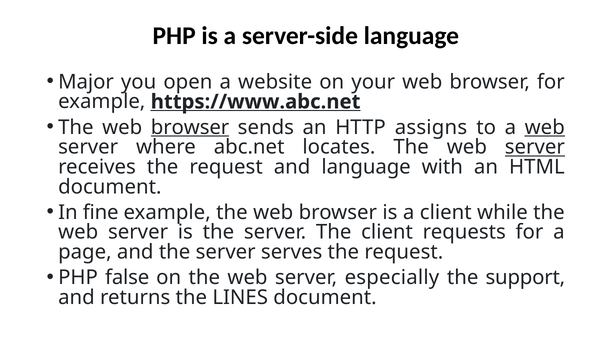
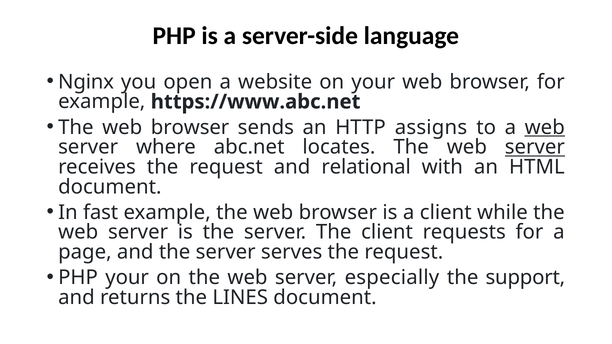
Major: Major -> Nginx (86, 82)
https://www.abc.net underline: present -> none (256, 102)
browser underline: present -> none (190, 127)
and language: language -> relational (366, 167)
fine: fine -> fast (101, 213)
PHP false: false -> your (127, 278)
